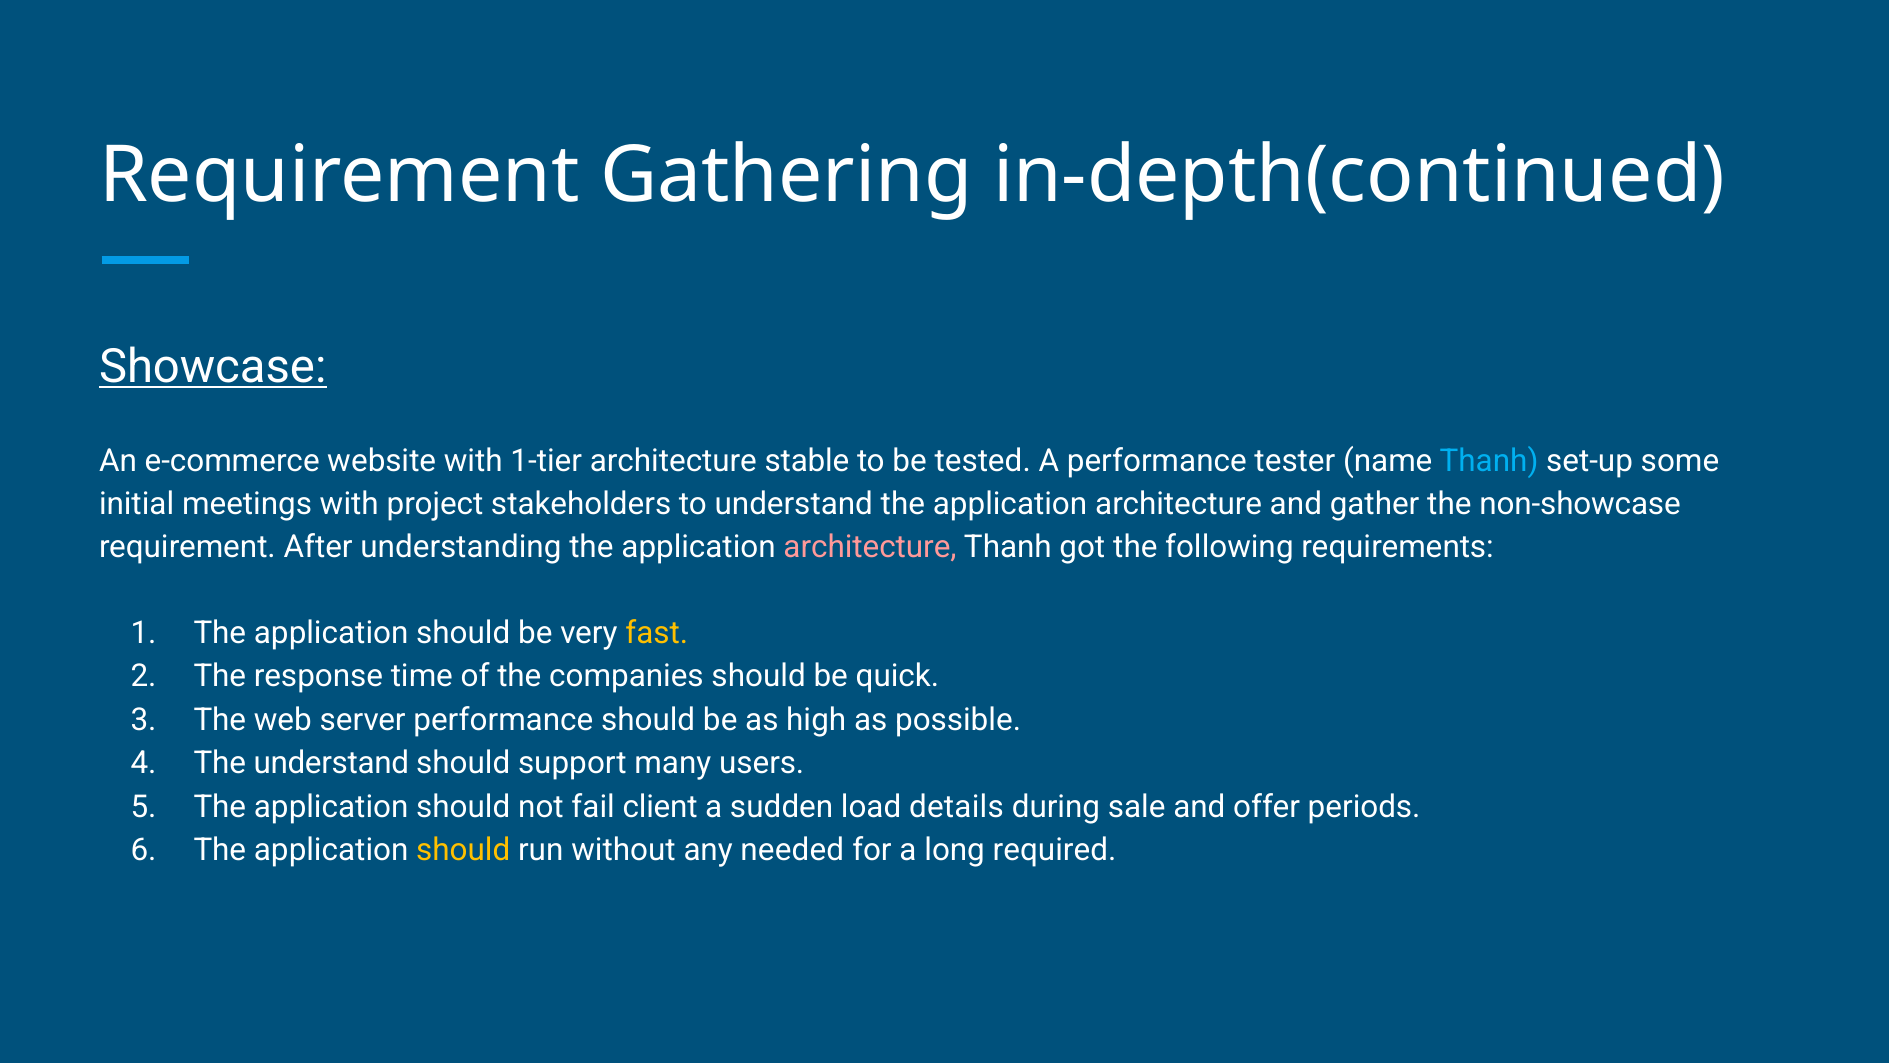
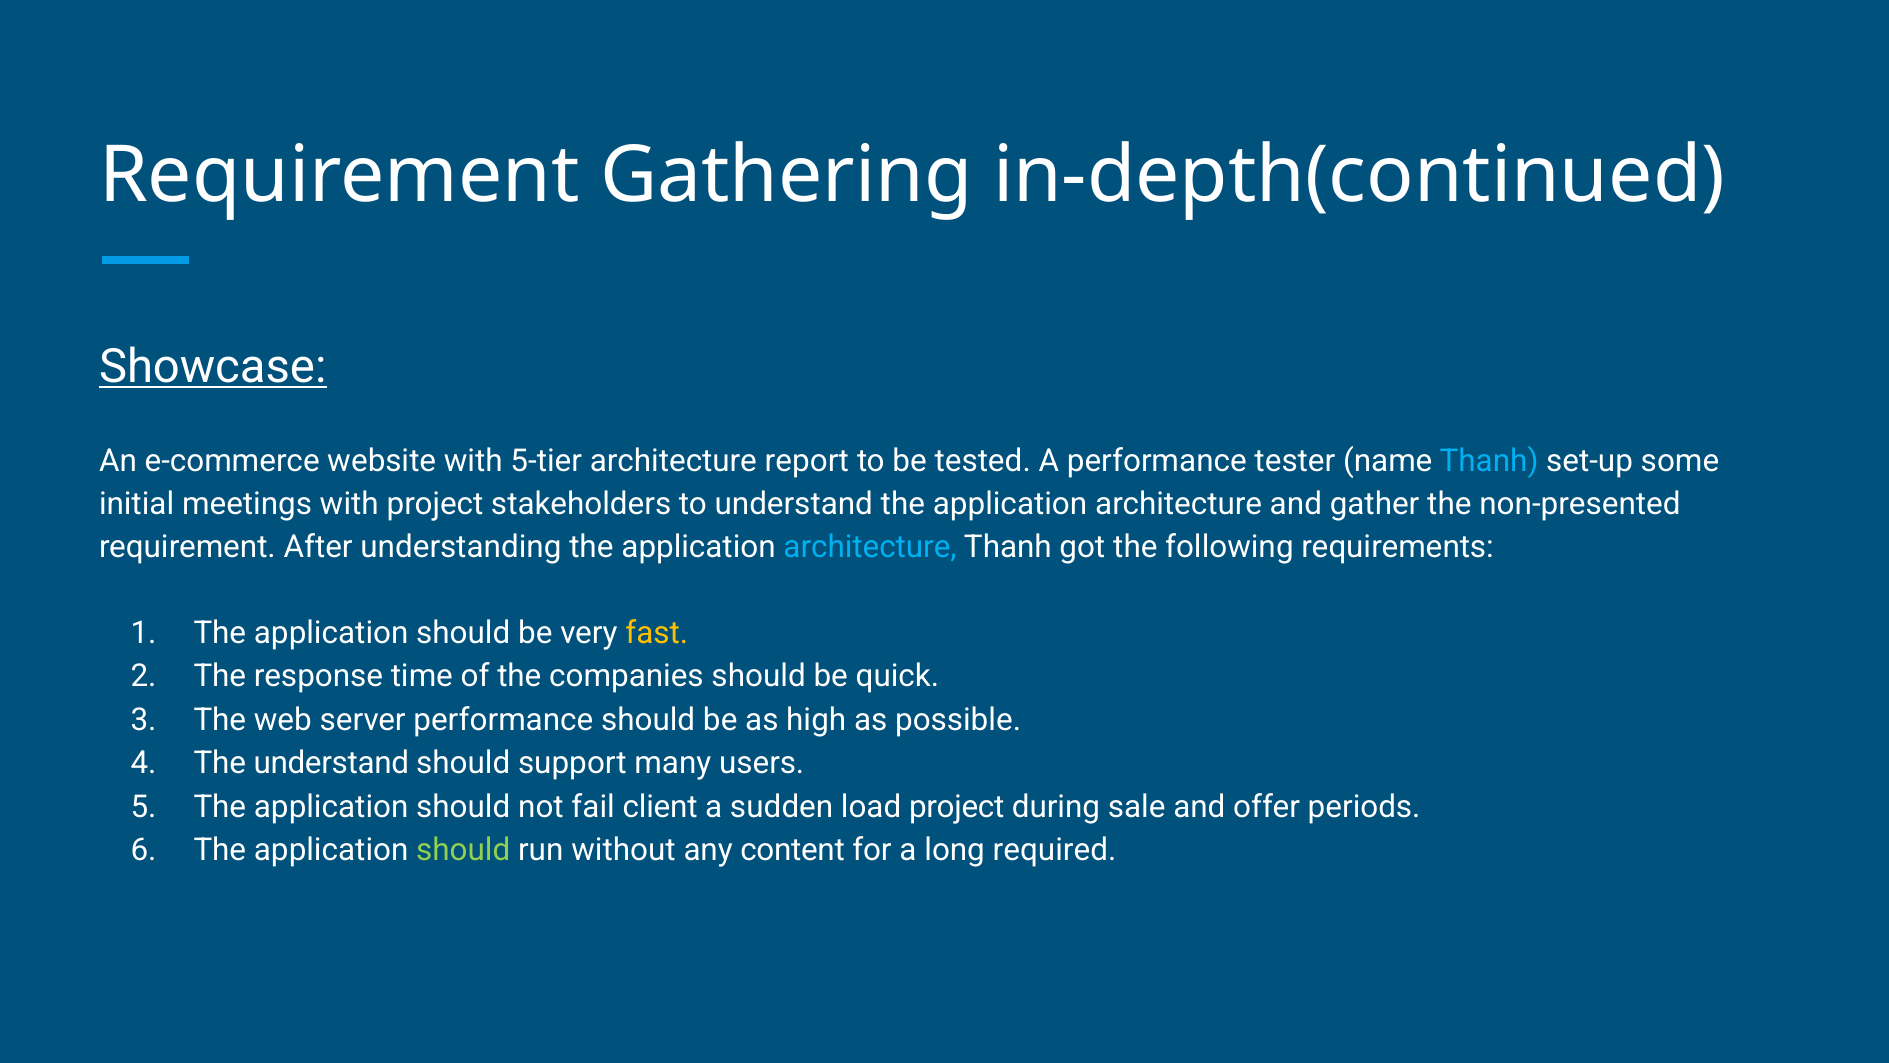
1-tier: 1-tier -> 5-tier (546, 460)
stable: stable -> report (807, 460)
non-showcase: non-showcase -> non-presented (1580, 504)
architecture colour: pink -> light blue (870, 547)
load details: details -> project (957, 806)
should colour: yellow -> light green (463, 850)
needed: needed -> content (793, 850)
